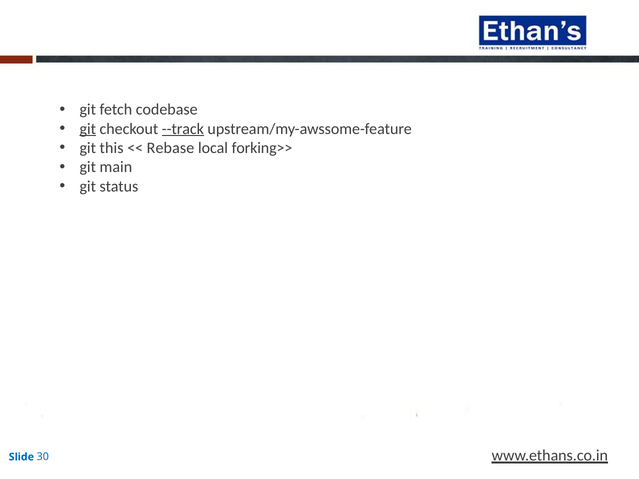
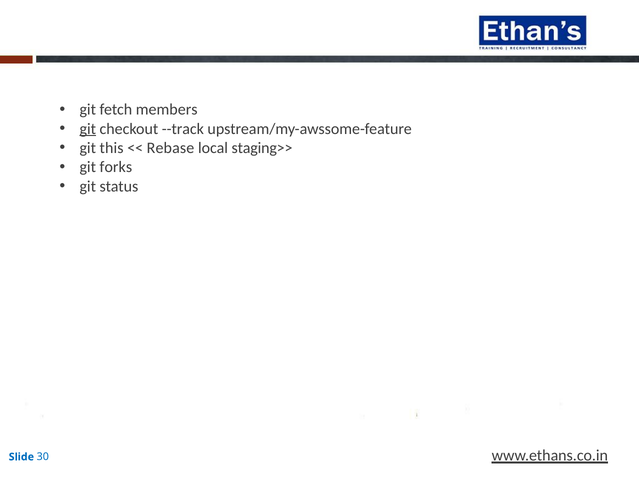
codebase: codebase -> members (167, 110)
--track underline: present -> none (183, 129)
forking>>: forking>> -> staging>> (262, 148)
main: main -> forks (116, 167)
